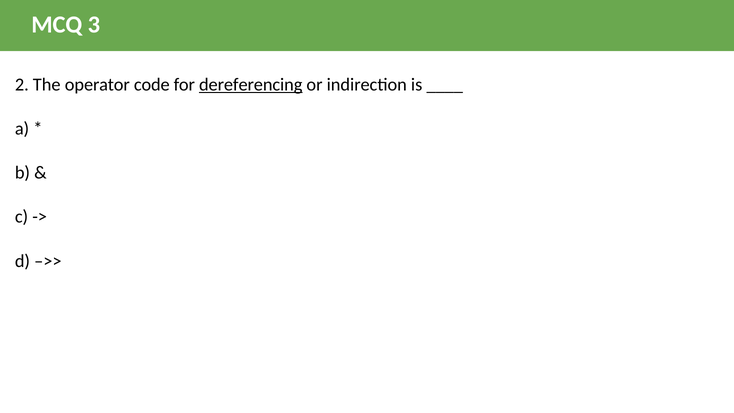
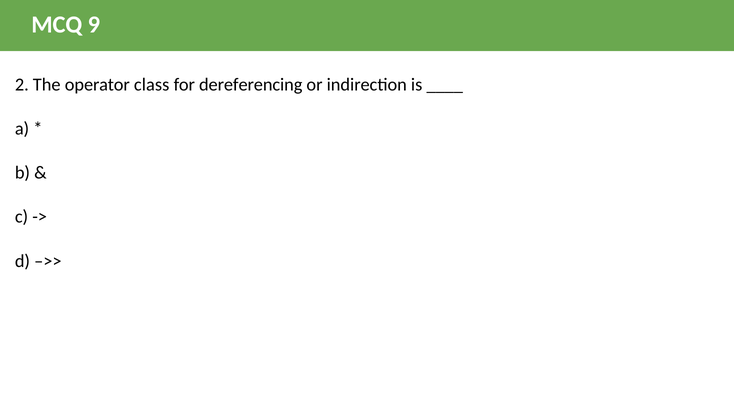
3: 3 -> 9 (94, 25)
code: code -> class (152, 85)
dereferencing underline: present -> none (251, 85)
